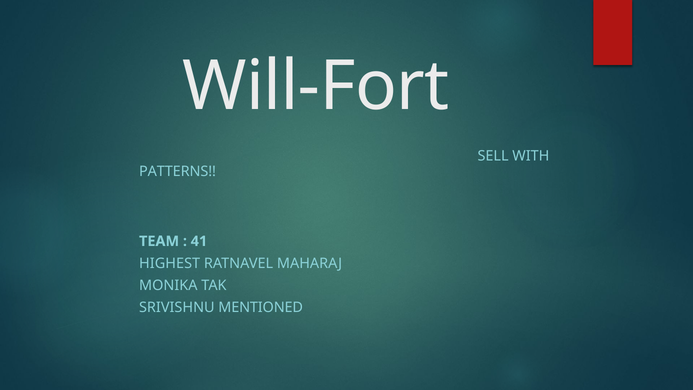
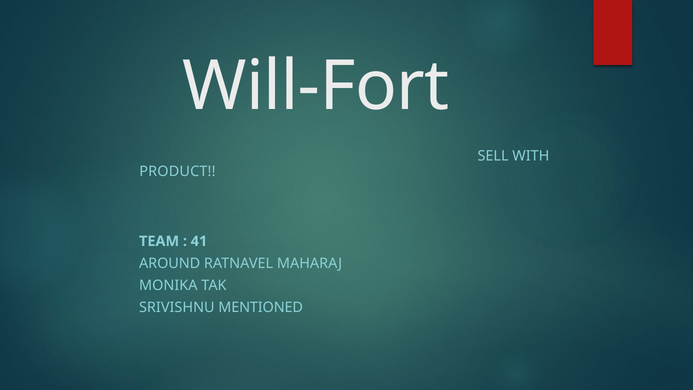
PATTERNS: PATTERNS -> PRODUCT (177, 171)
HIGHEST: HIGHEST -> AROUND (170, 263)
